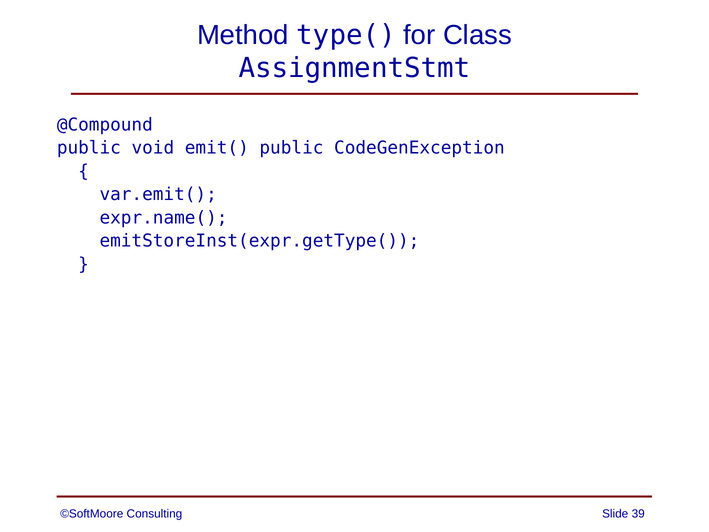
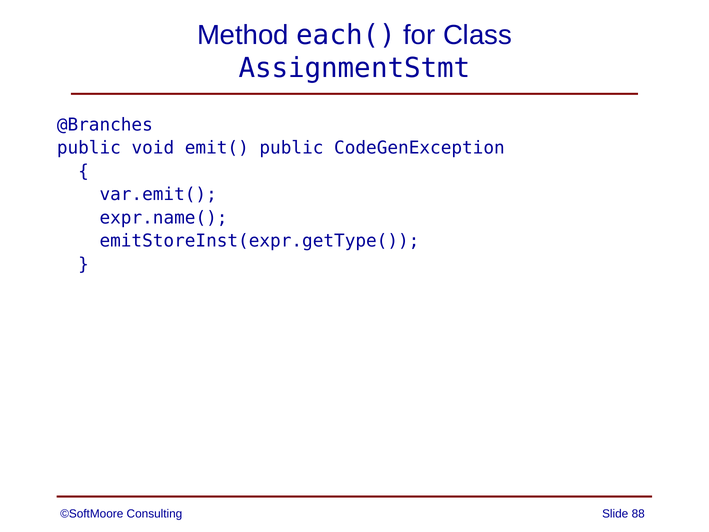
type(: type( -> each( (346, 35)
@Compound: @Compound -> @Branches (105, 125)
39: 39 -> 88 (638, 514)
